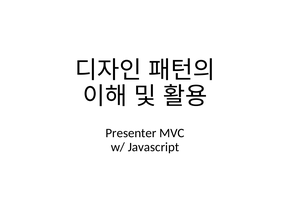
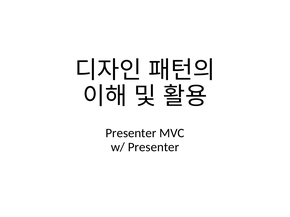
w/ Javascript: Javascript -> Presenter (154, 147)
